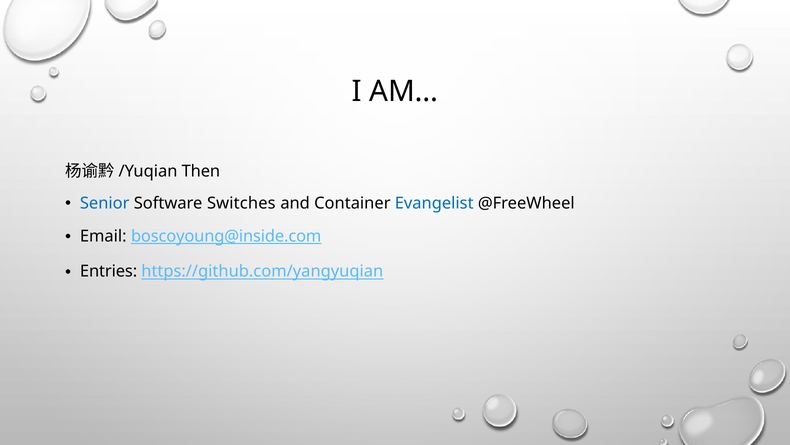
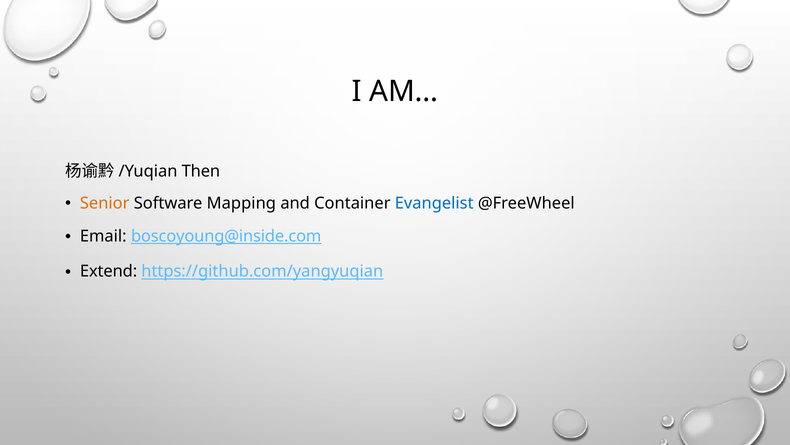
Senior colour: blue -> orange (105, 203)
Switches: Switches -> Mapping (241, 203)
Entries: Entries -> Extend (109, 271)
